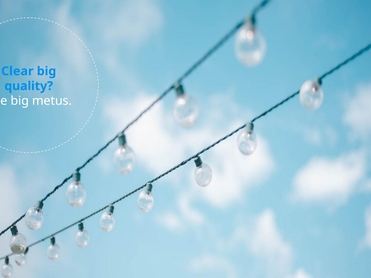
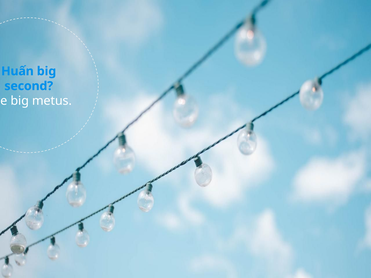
Clear: Clear -> Huấn (17, 71)
quality: quality -> second (29, 86)
